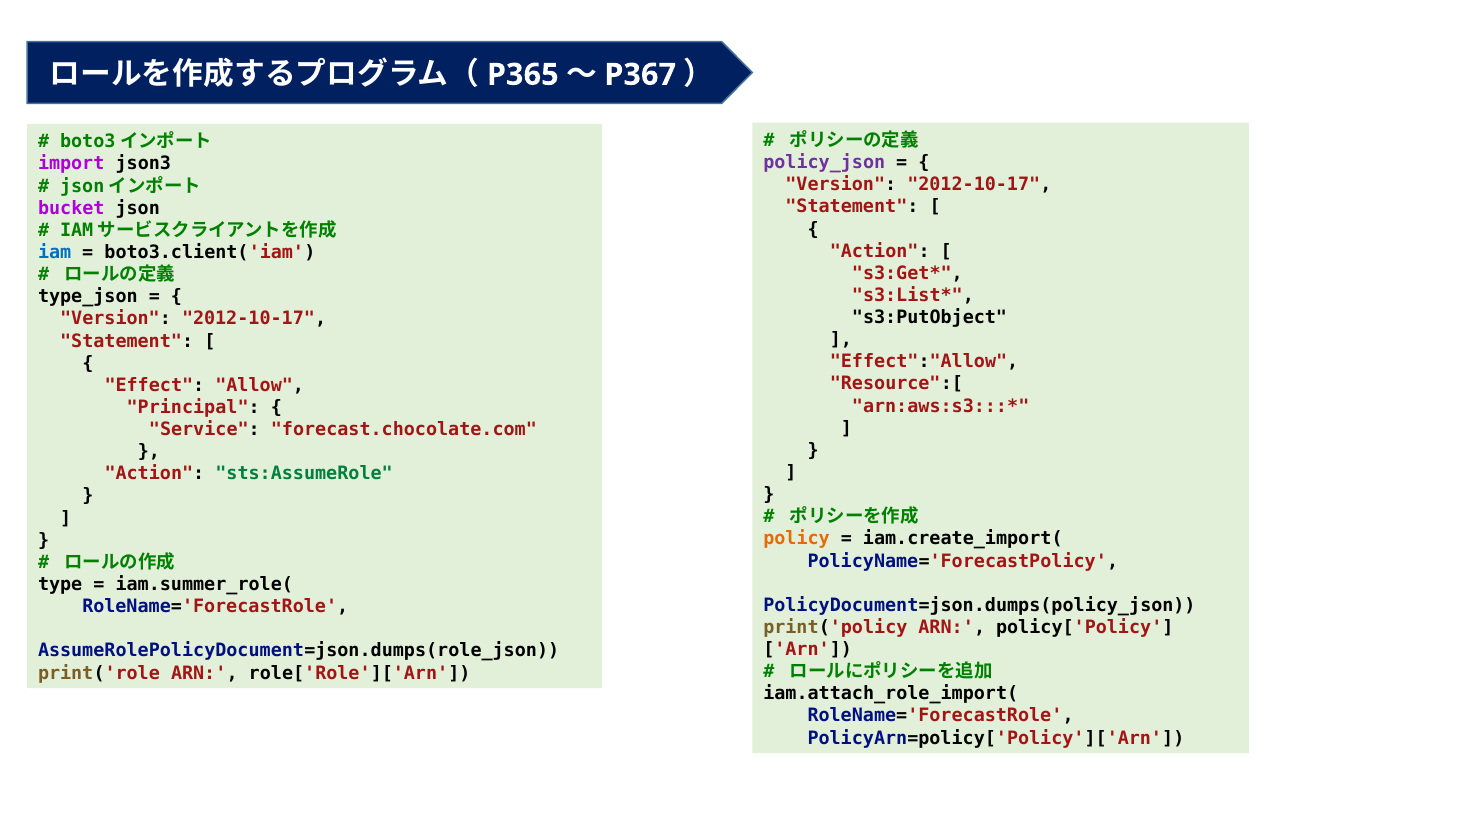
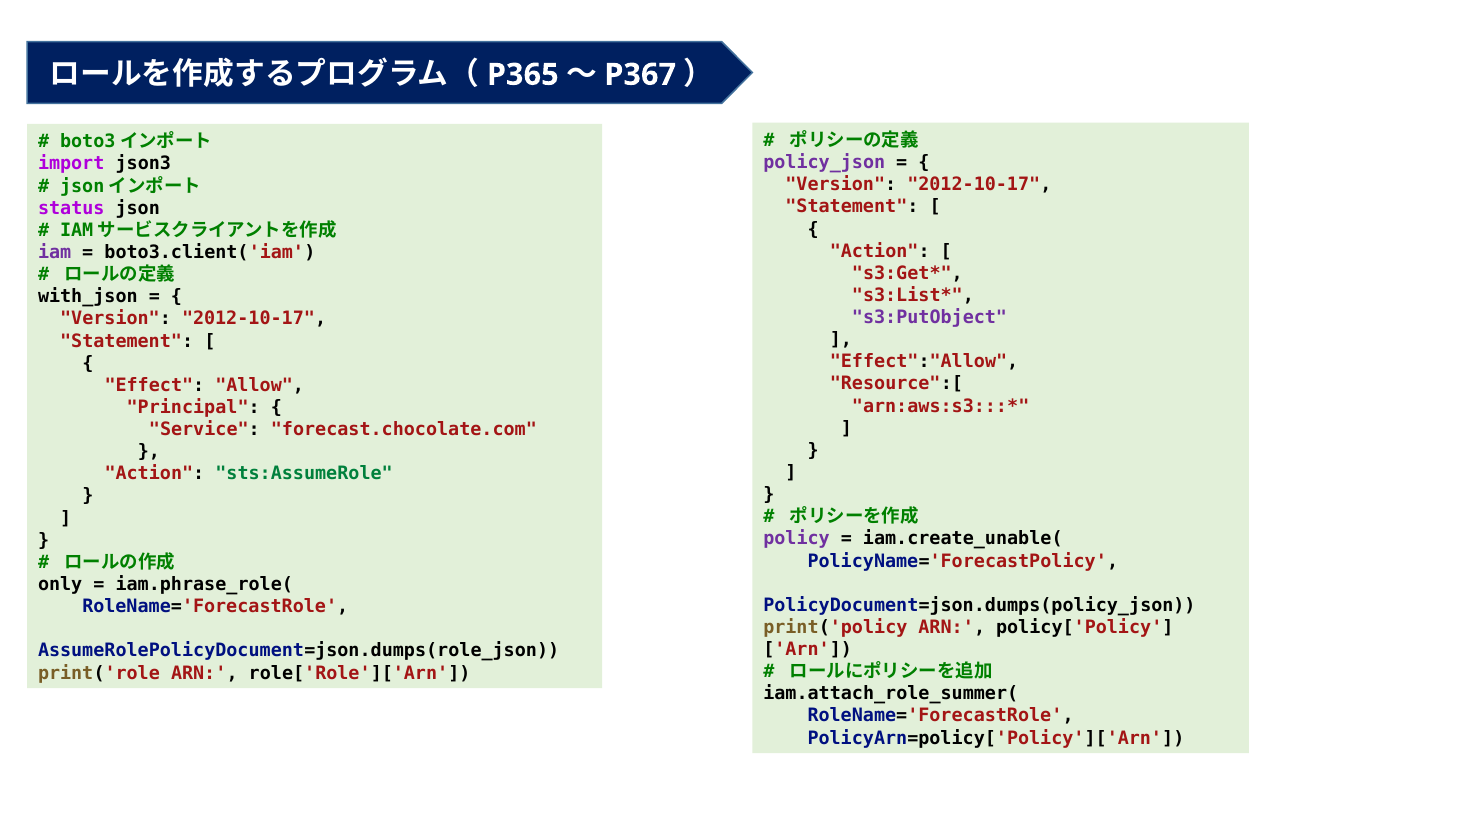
bucket: bucket -> status (71, 208)
iam colour: blue -> purple (55, 252)
type_json: type_json -> with_json (88, 297)
s3:PutObject colour: black -> purple (930, 317)
policy colour: orange -> purple (797, 539)
iam.create_import(: iam.create_import( -> iam.create_unable( (963, 539)
type: type -> only (60, 584)
iam.summer_role(: iam.summer_role( -> iam.phrase_role( (204, 584)
iam.attach_role_import(: iam.attach_role_import( -> iam.attach_role_summer( (891, 694)
